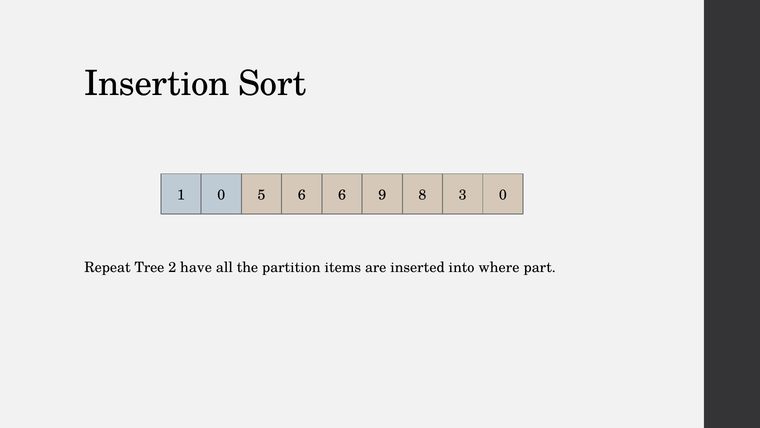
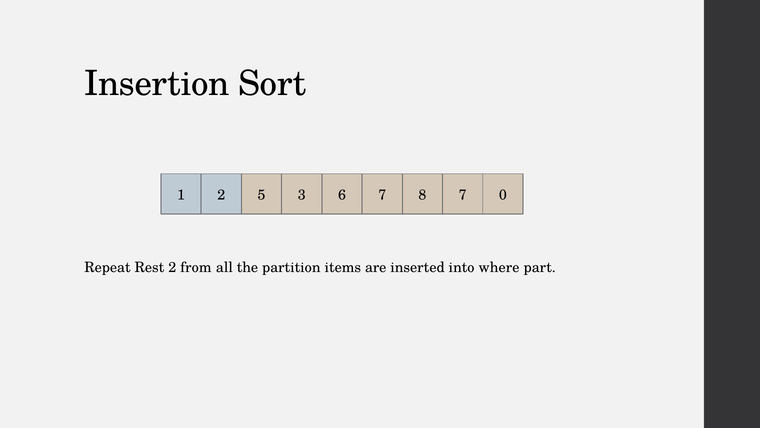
1 0: 0 -> 2 (221, 195)
5 6: 6 -> 3 (302, 195)
6 9: 9 -> 7 (382, 195)
8 3: 3 -> 7 (463, 195)
Tree: Tree -> Rest (149, 267)
have: have -> from (196, 267)
